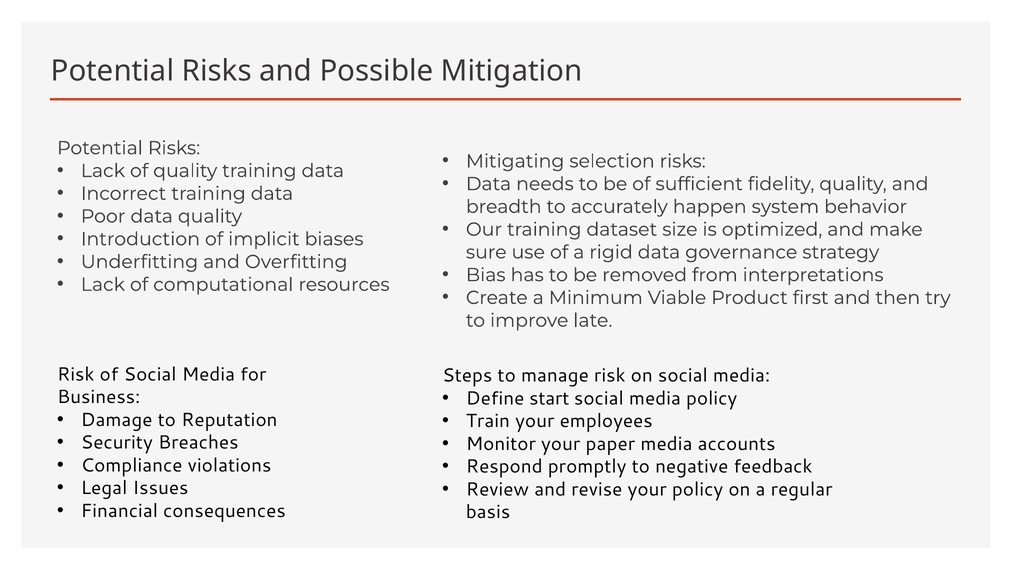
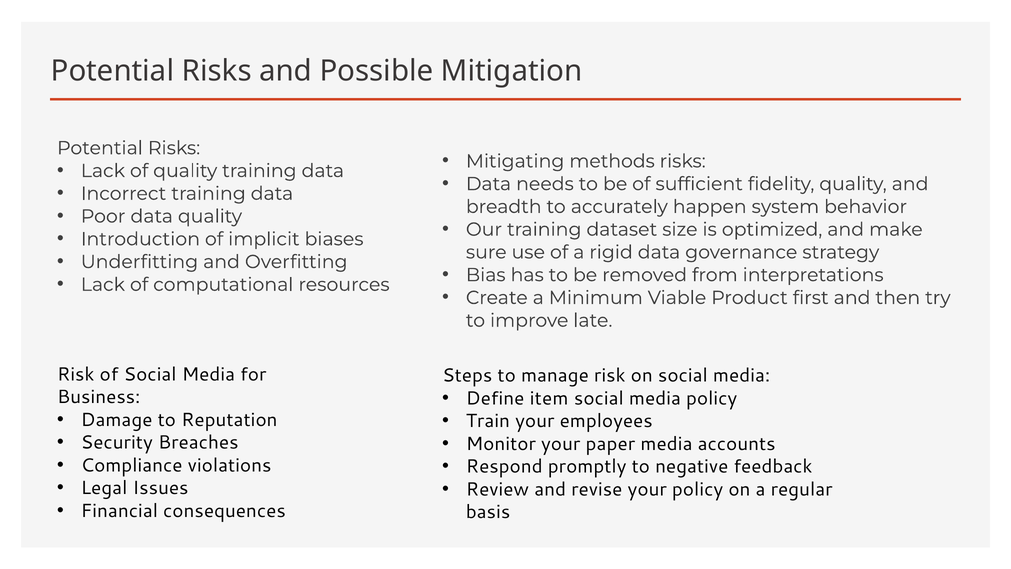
selection: selection -> methods (612, 161)
start: start -> item (549, 398)
